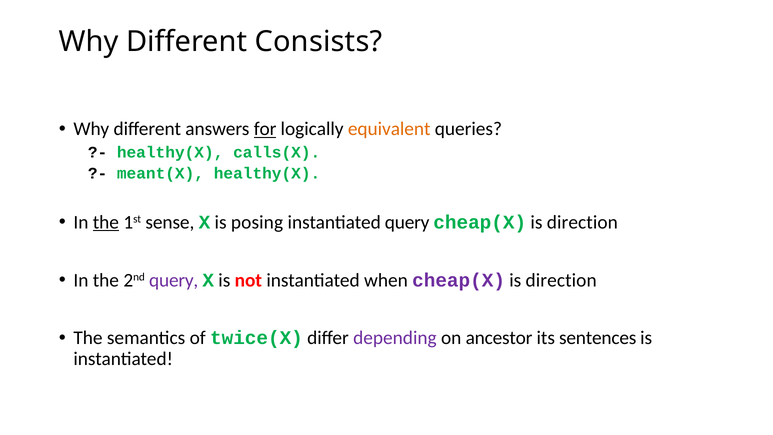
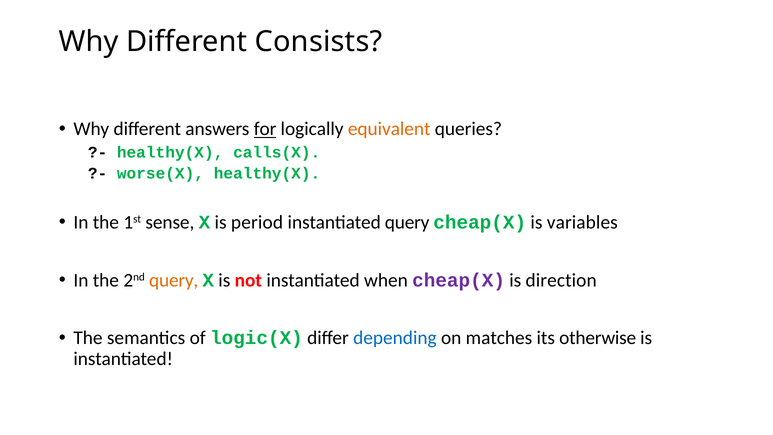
meant(X: meant(X -> worse(X (160, 174)
the underline: present -> none (106, 222)
posing: posing -> period (257, 222)
direction: direction -> variables (582, 222)
query colour: purple -> orange (174, 280)
twice(X: twice(X -> logic(X (256, 338)
depending colour: purple -> blue (395, 338)
ancestor: ancestor -> matches (499, 338)
sentences: sentences -> otherwise (598, 338)
